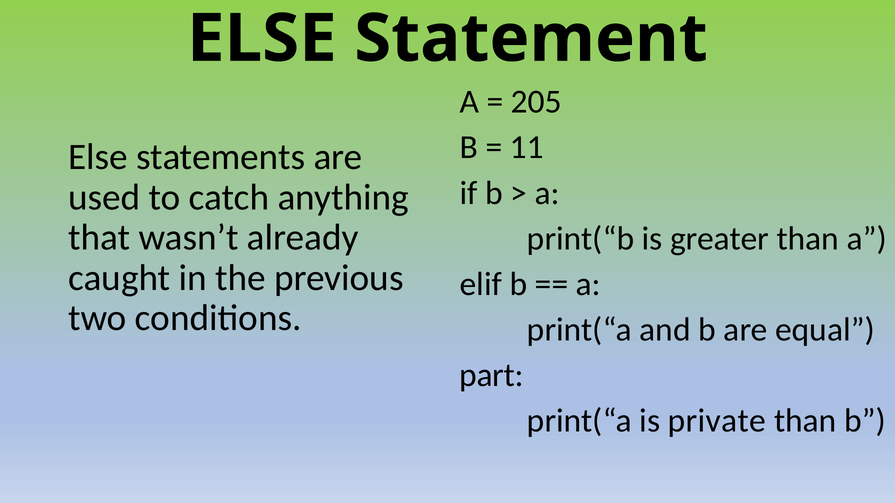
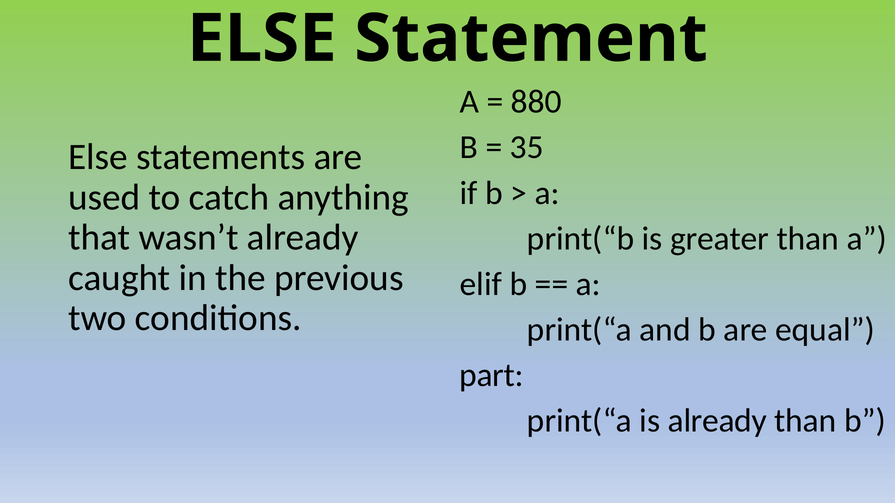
205: 205 -> 880 (536, 102)
11: 11 -> 35 (527, 148)
is private: private -> already (717, 421)
